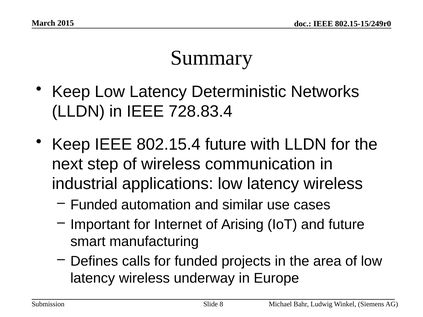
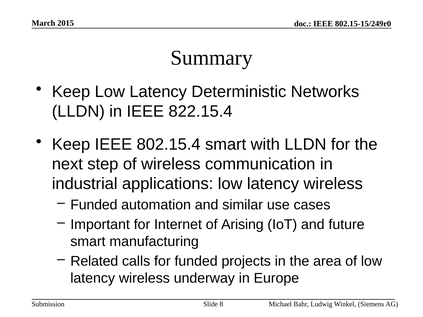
728.83.4: 728.83.4 -> 822.15.4 (201, 112)
802.15.4 future: future -> smart (226, 145)
Defines: Defines -> Related (94, 261)
